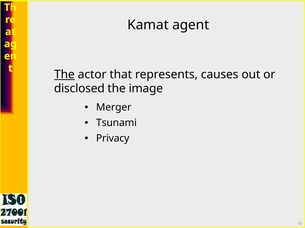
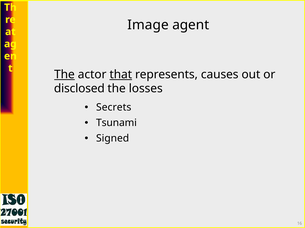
Kamat: Kamat -> Image (148, 25)
that underline: none -> present (121, 75)
image: image -> losses (146, 89)
Merger: Merger -> Secrets (114, 108)
Privacy: Privacy -> Signed (113, 139)
